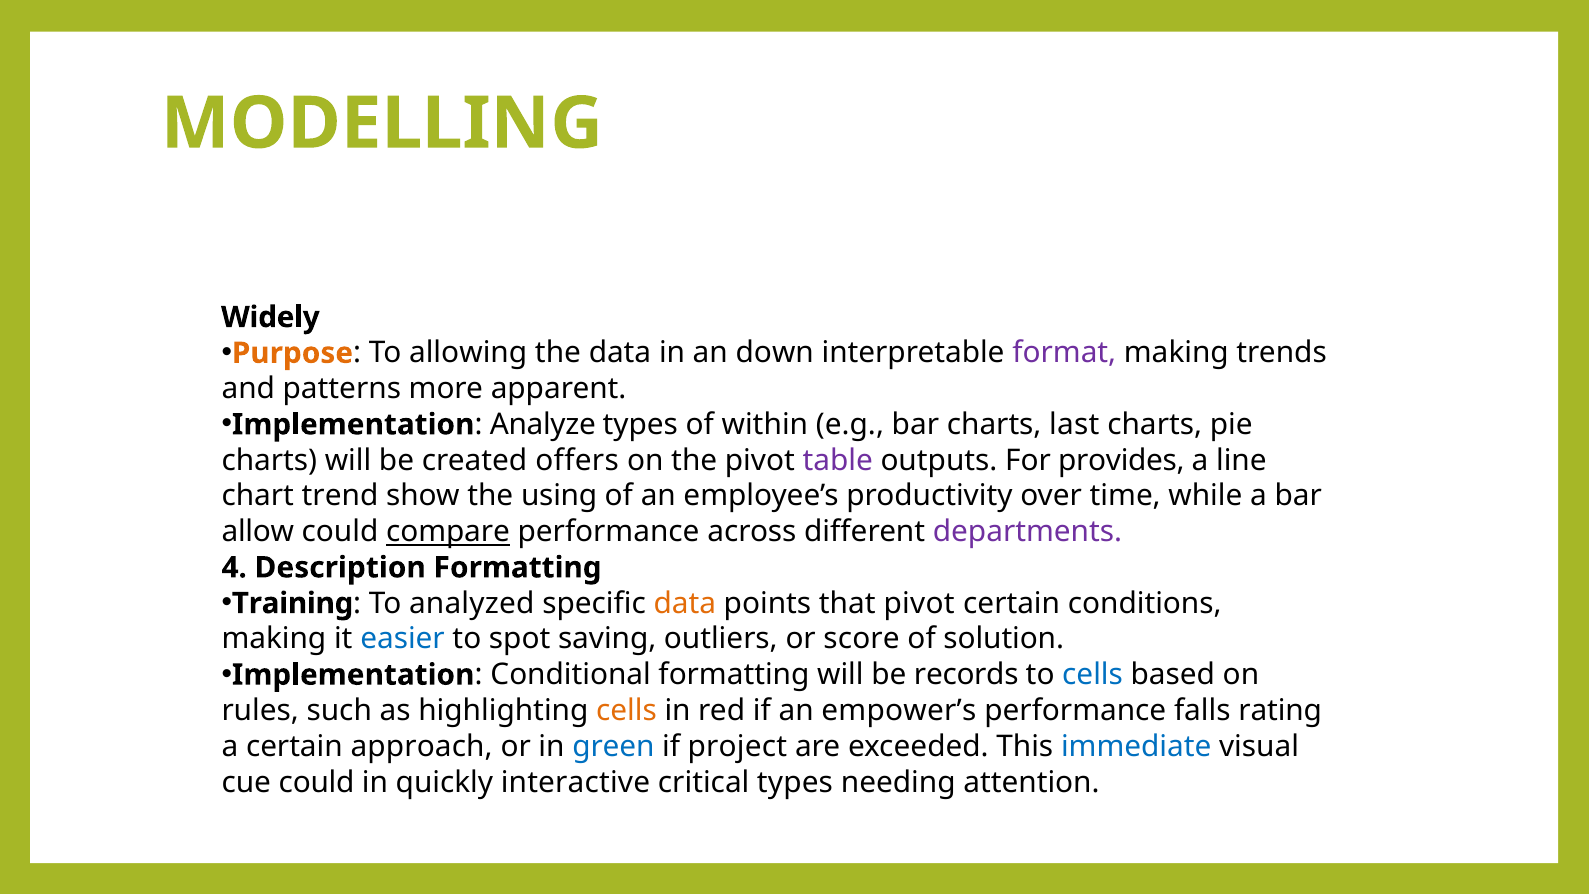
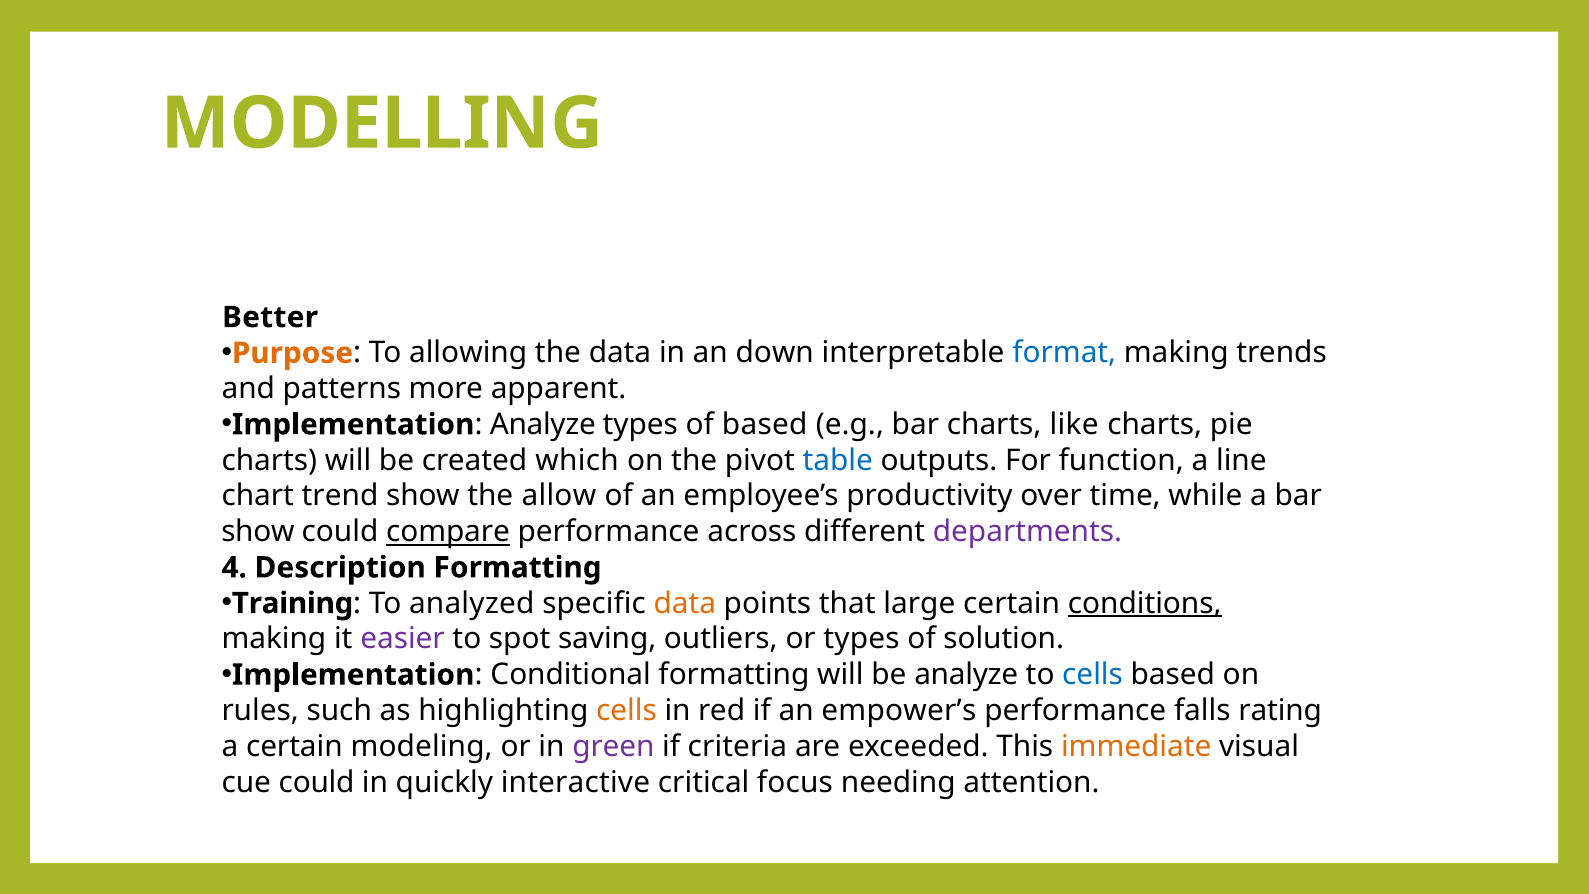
Widely: Widely -> Better (270, 317)
format colour: purple -> blue (1064, 353)
of within: within -> based (765, 424)
last: last -> like (1074, 424)
offers: offers -> which (577, 460)
table colour: purple -> blue (838, 460)
provides: provides -> function (1121, 460)
using: using -> allow (559, 496)
allow: allow -> show (258, 532)
that pivot: pivot -> large (919, 603)
conditions underline: none -> present (1145, 603)
easier colour: blue -> purple (403, 639)
or score: score -> types (862, 639)
be records: records -> analyze (966, 675)
approach: approach -> modeling (422, 746)
green colour: blue -> purple (613, 746)
project: project -> criteria (737, 746)
immediate colour: blue -> orange (1136, 746)
critical types: types -> focus (795, 782)
